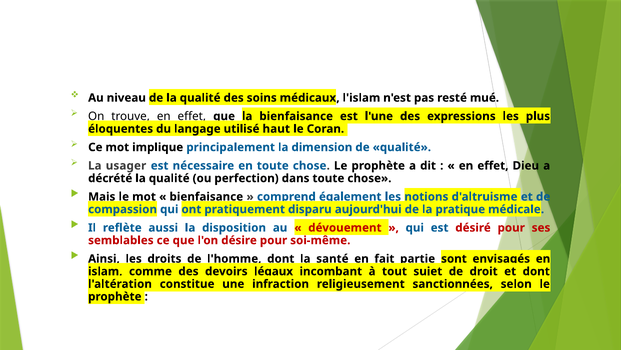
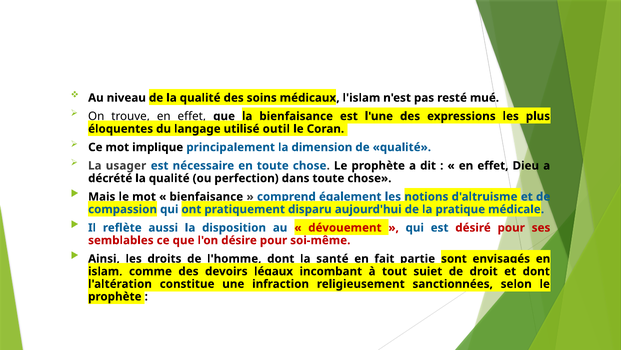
haut: haut -> outil (276, 129)
